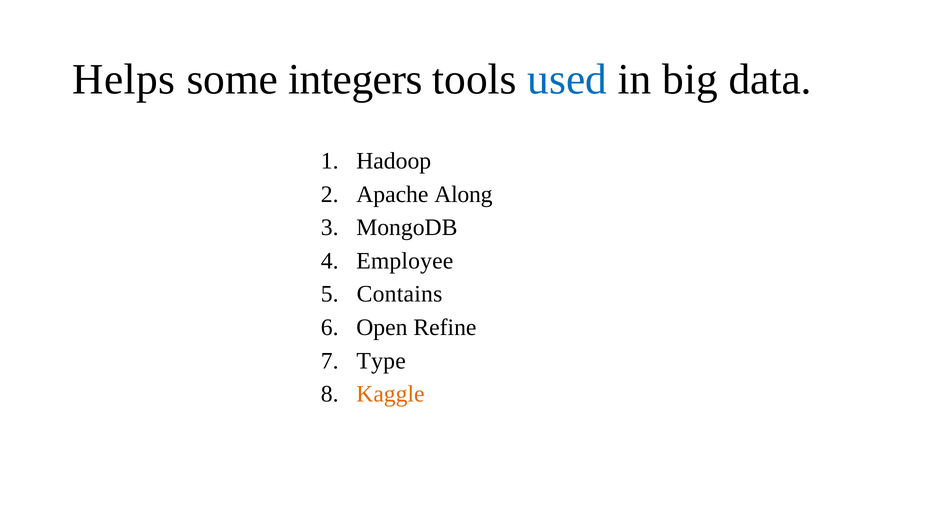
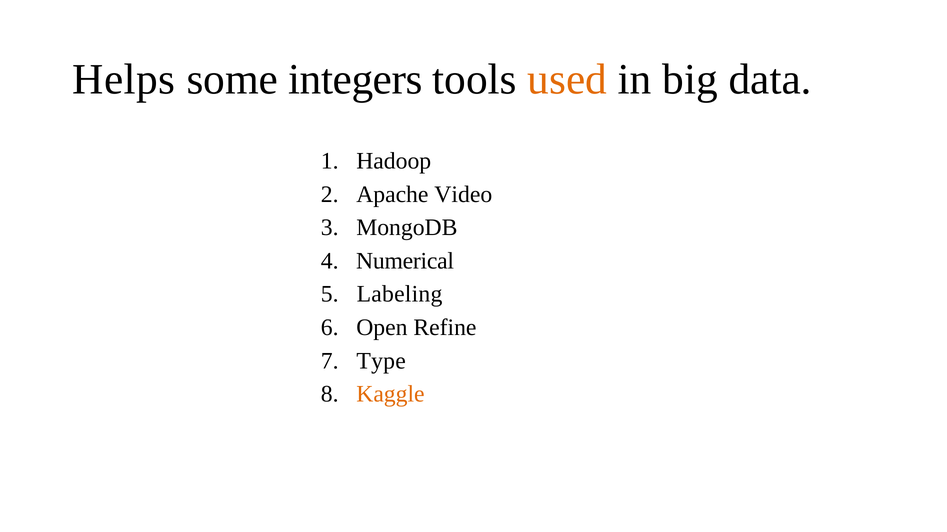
used colour: blue -> orange (567, 80)
Along: Along -> Video (463, 195)
Employee: Employee -> Numerical (405, 261)
Contains: Contains -> Labeling (400, 295)
